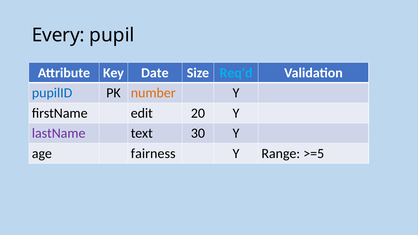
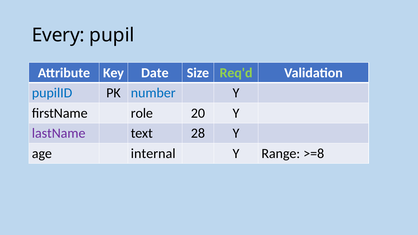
Req'd colour: light blue -> light green (236, 73)
number colour: orange -> blue (153, 93)
edit: edit -> role (142, 113)
30: 30 -> 28 (198, 133)
fairness: fairness -> internal (153, 154)
>=5: >=5 -> >=8 (314, 154)
